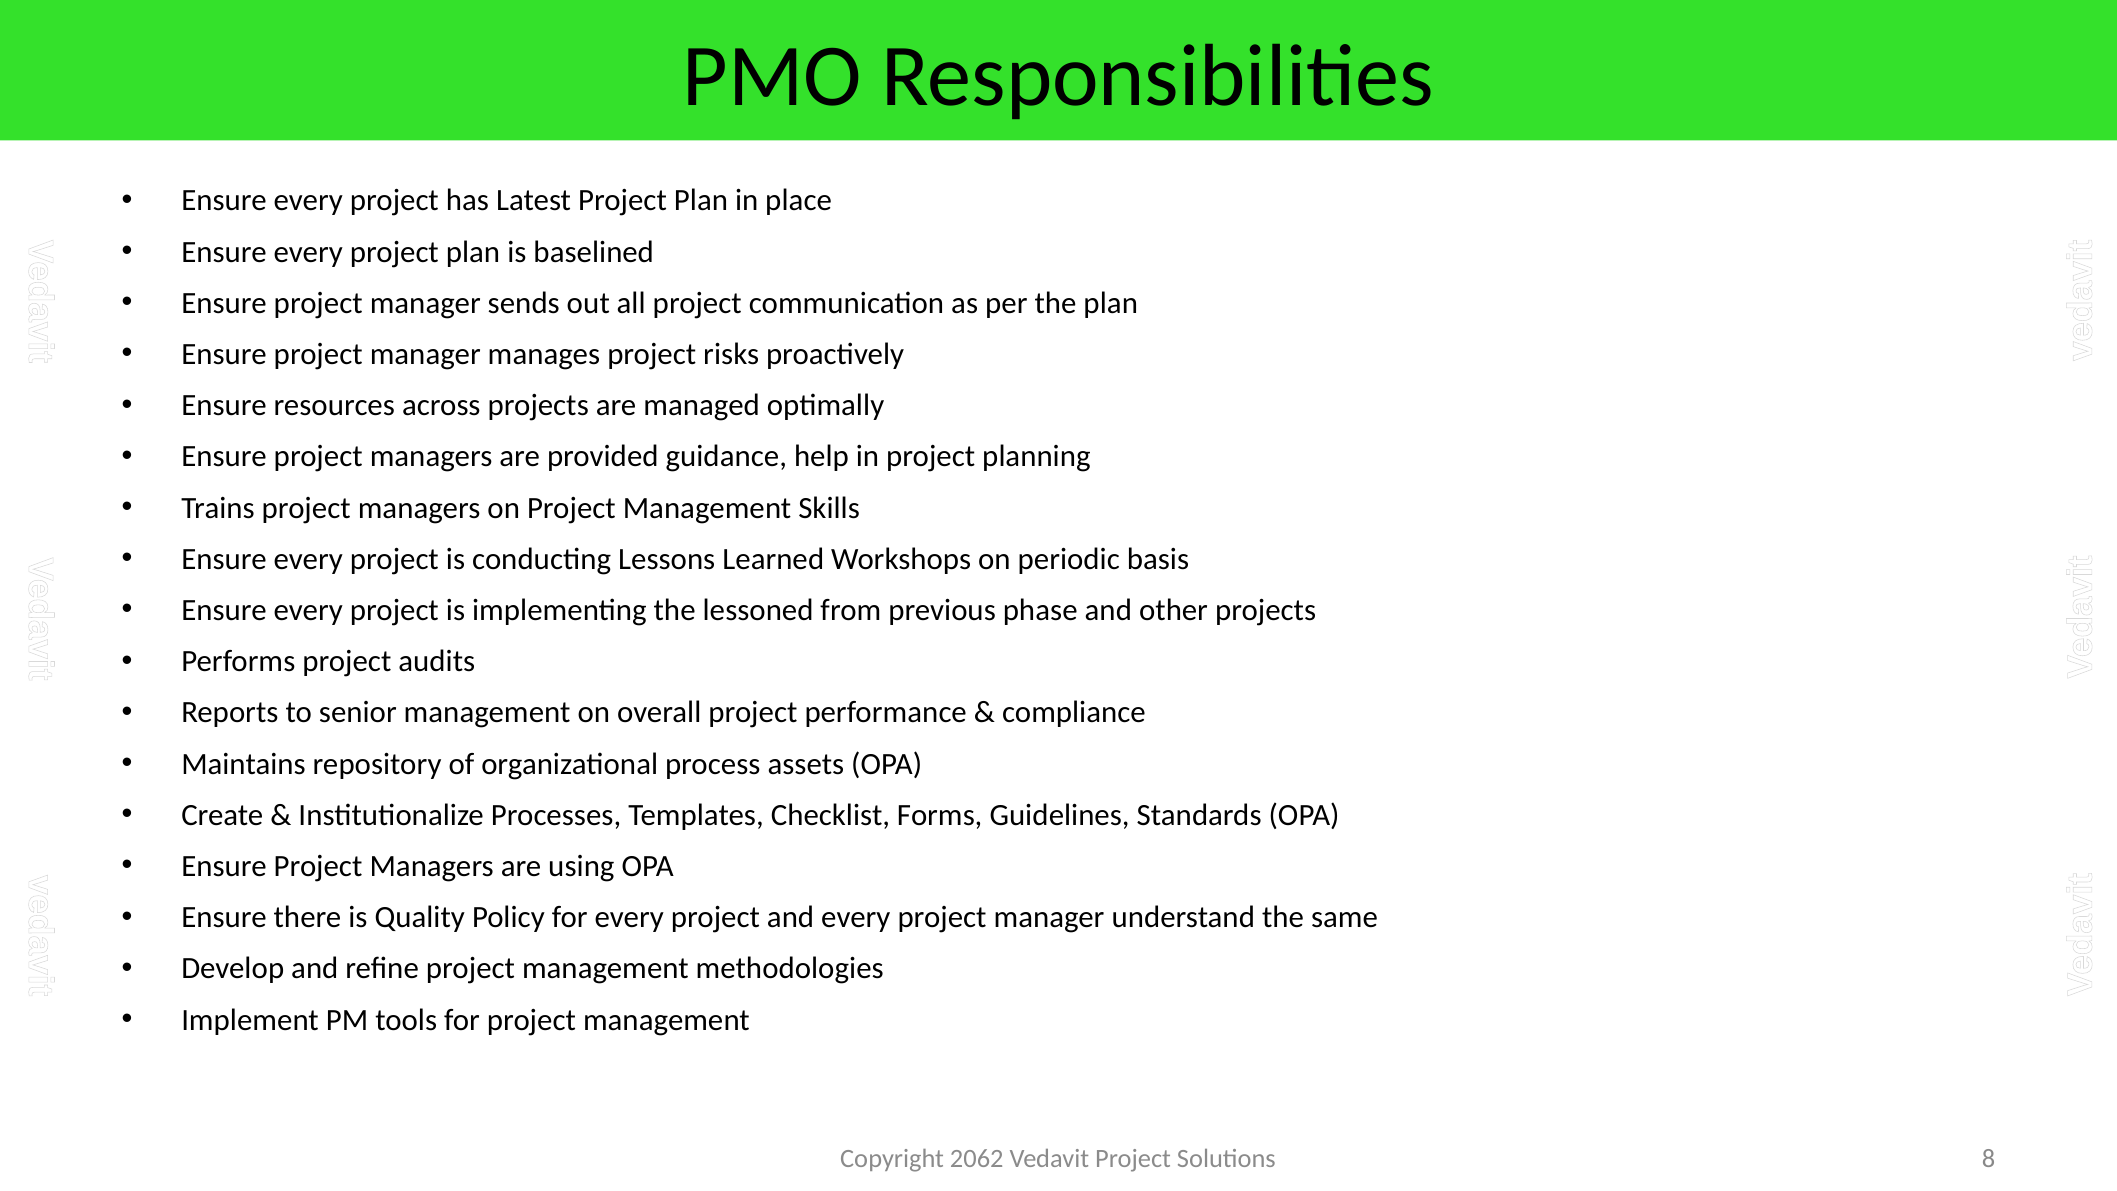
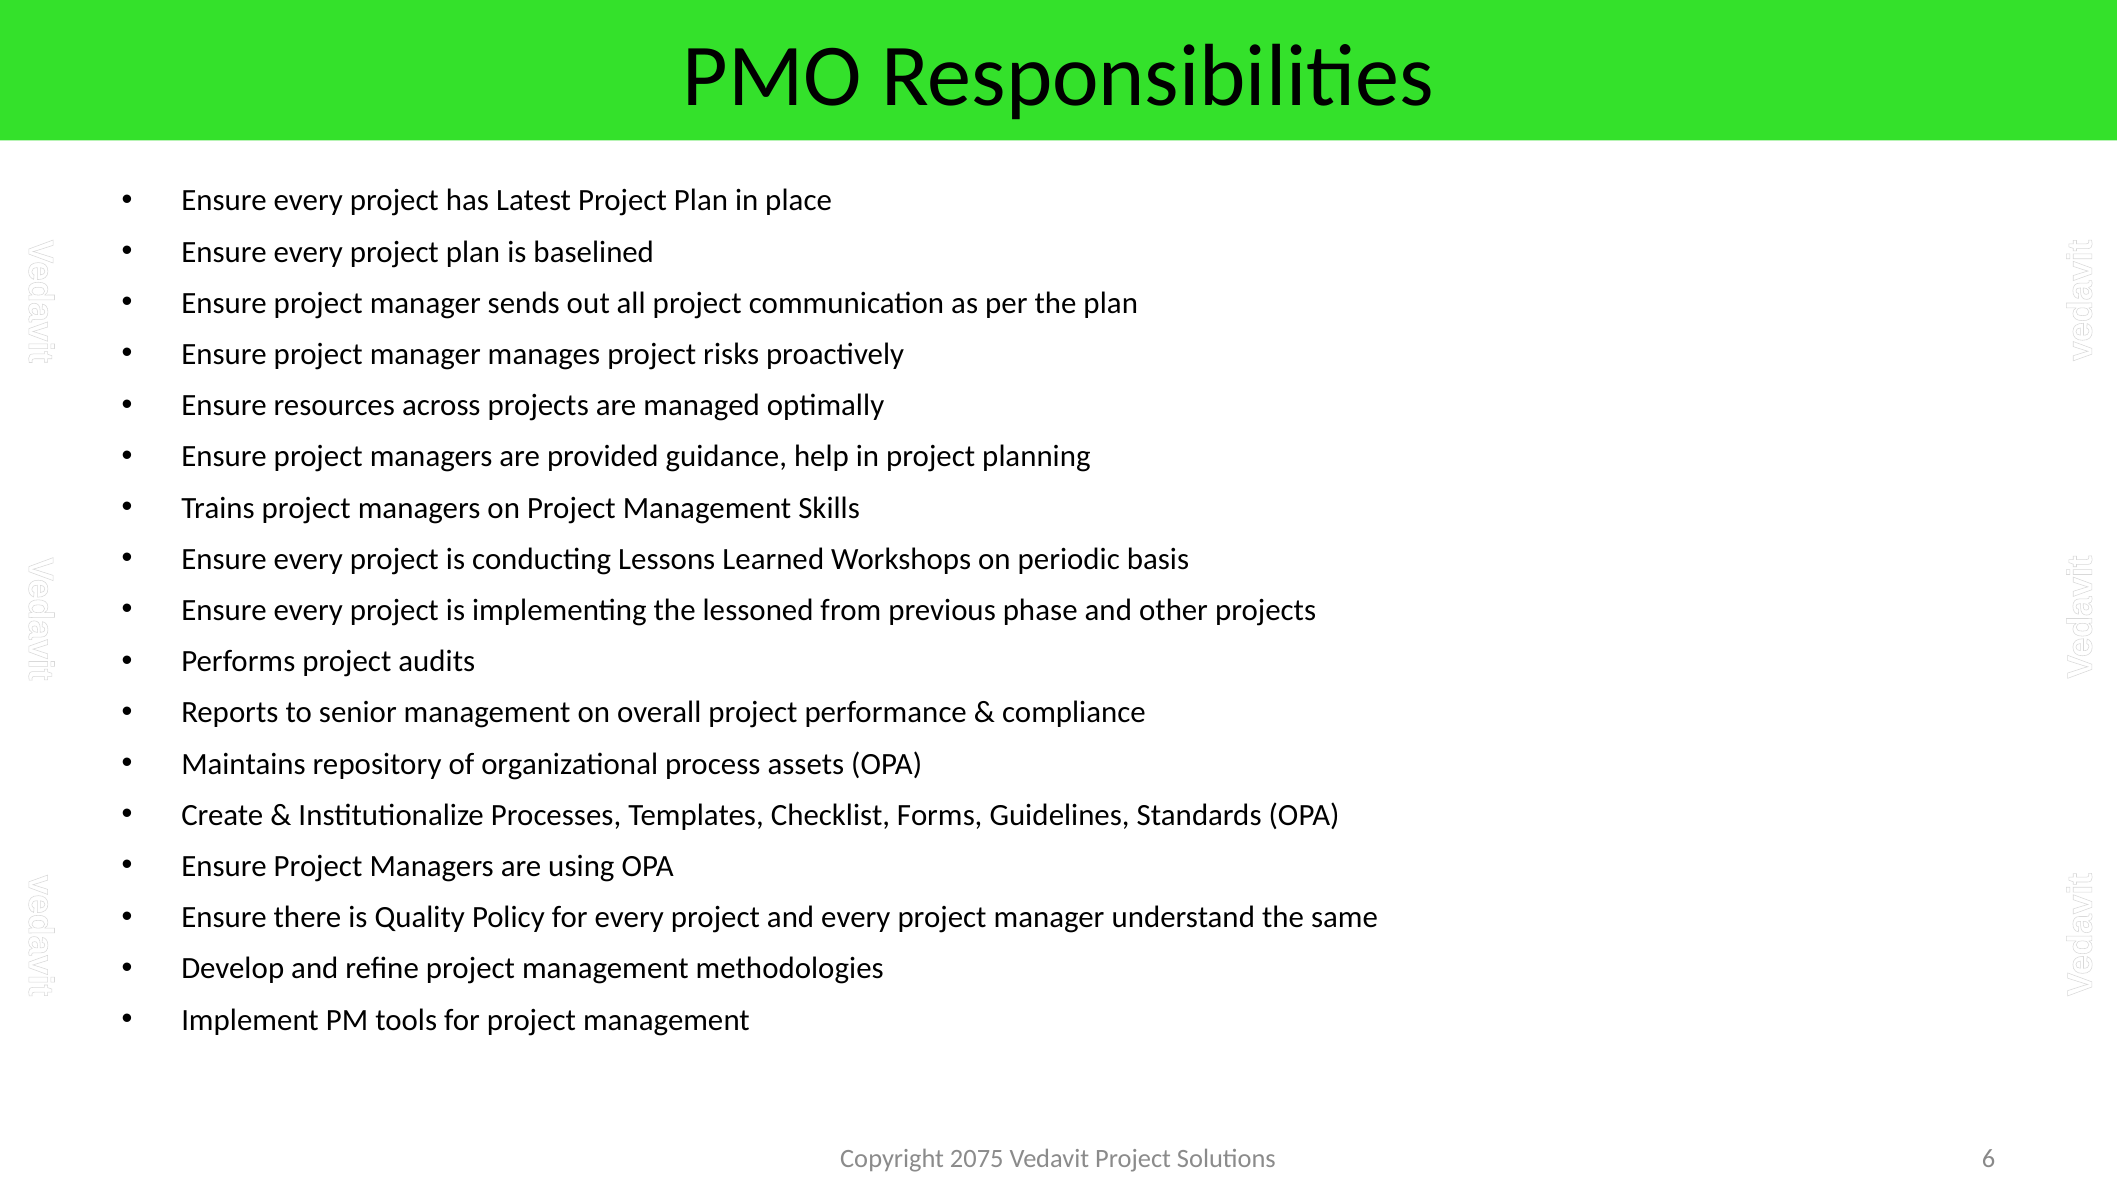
2062: 2062 -> 2075 (977, 1159)
8: 8 -> 6 (1989, 1158)
